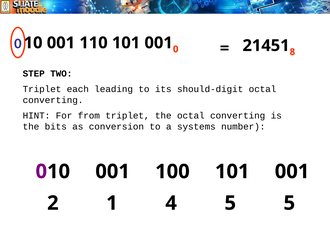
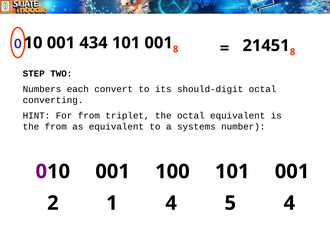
110: 110 -> 434 (94, 43)
001 0: 0 -> 8 (176, 49)
Triplet: Triplet -> Numbers (42, 89)
leading: leading -> convert (114, 89)
the octal converting: converting -> equivalent (238, 116)
the bits: bits -> from (56, 127)
as conversion: conversion -> equivalent (116, 127)
1 5: 5 -> 4 (289, 203)
